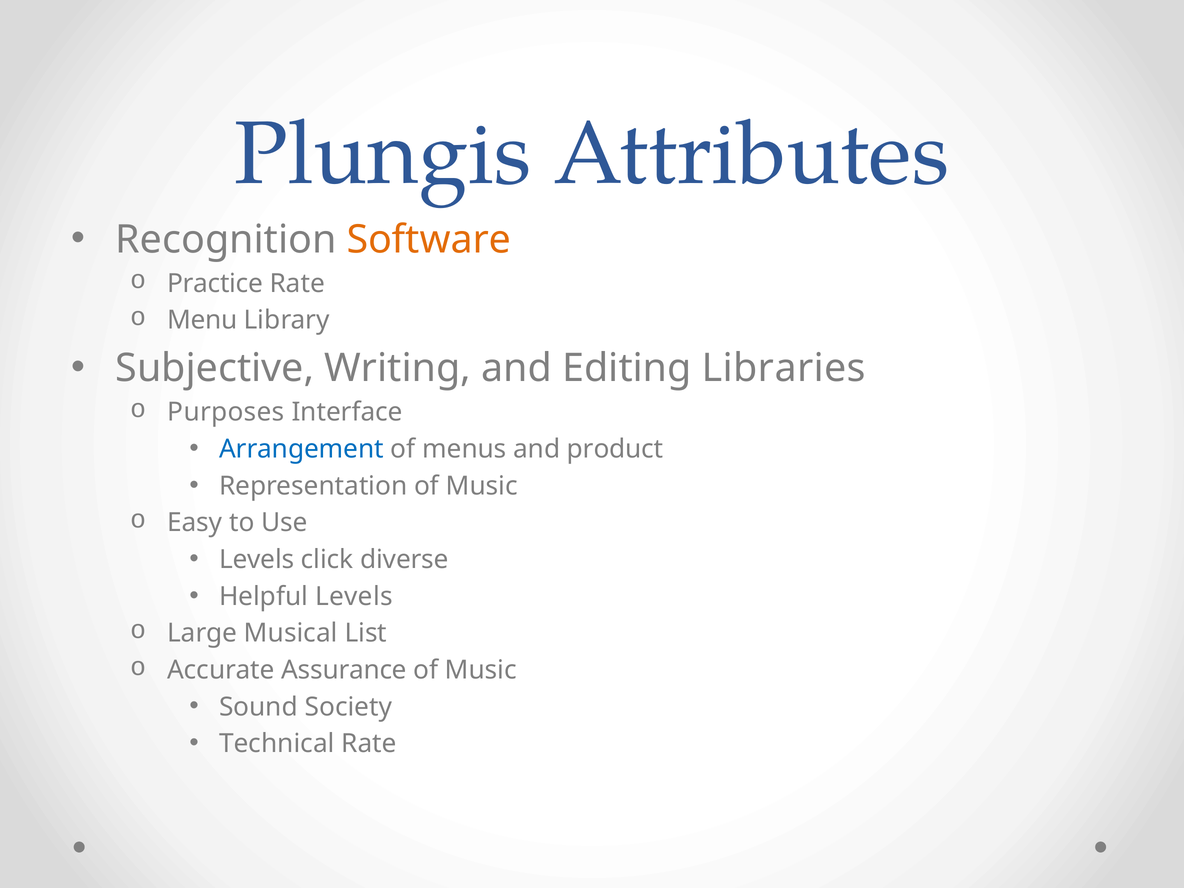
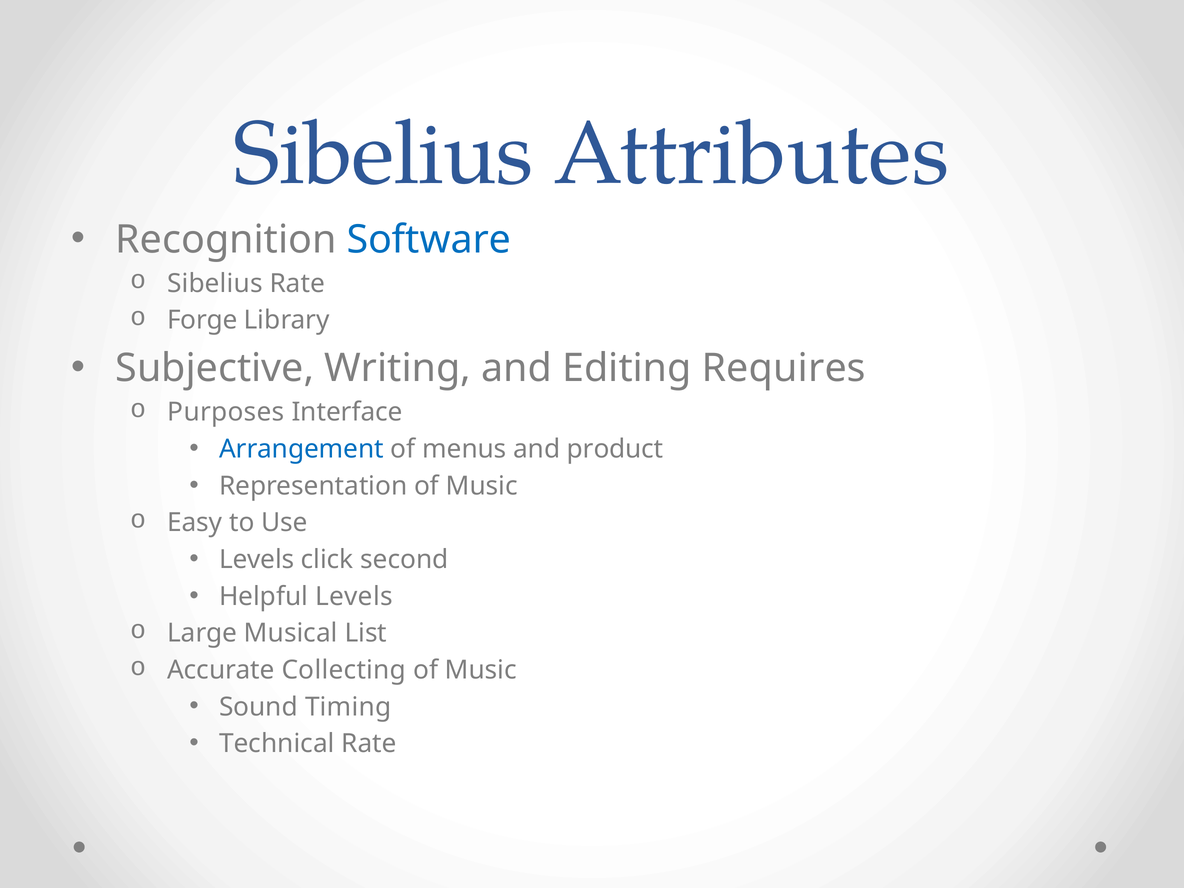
Plungis: Plungis -> Sibelius (383, 154)
Software colour: orange -> blue (429, 240)
Practice: Practice -> Sibelius (215, 283)
Menu: Menu -> Forge (202, 320)
Libraries: Libraries -> Requires (784, 368)
diverse: diverse -> second (404, 560)
Assurance: Assurance -> Collecting (344, 670)
Society: Society -> Timing (348, 707)
